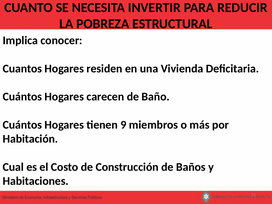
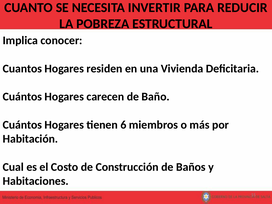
9: 9 -> 6 (123, 125)
